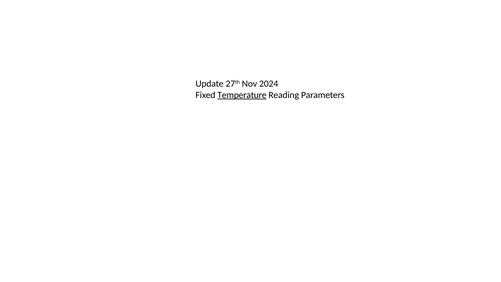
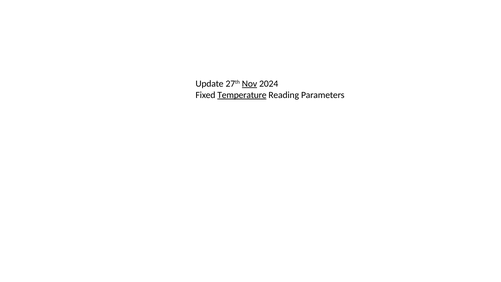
Nov underline: none -> present (249, 84)
